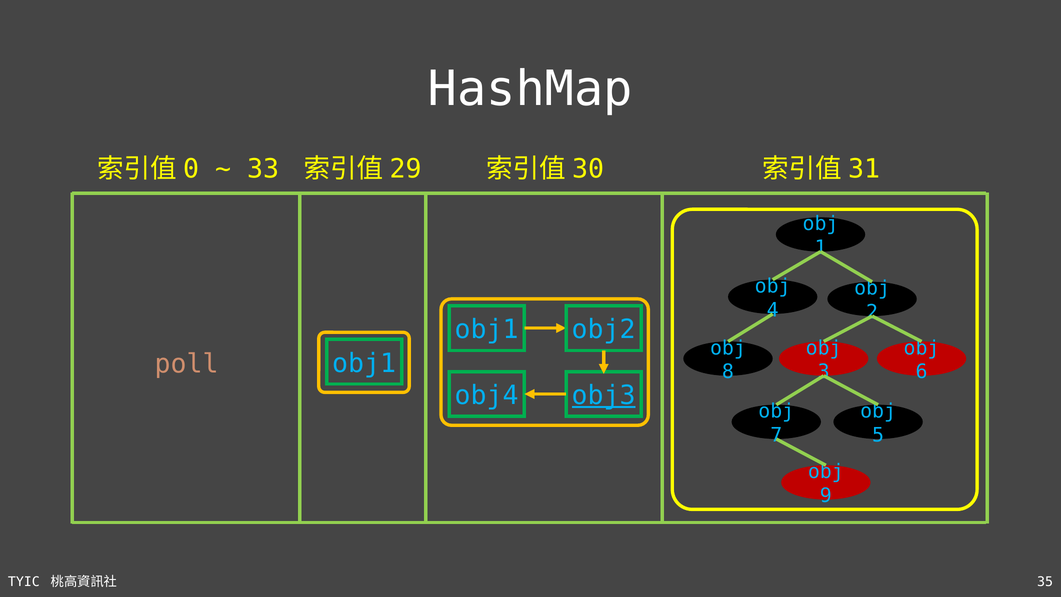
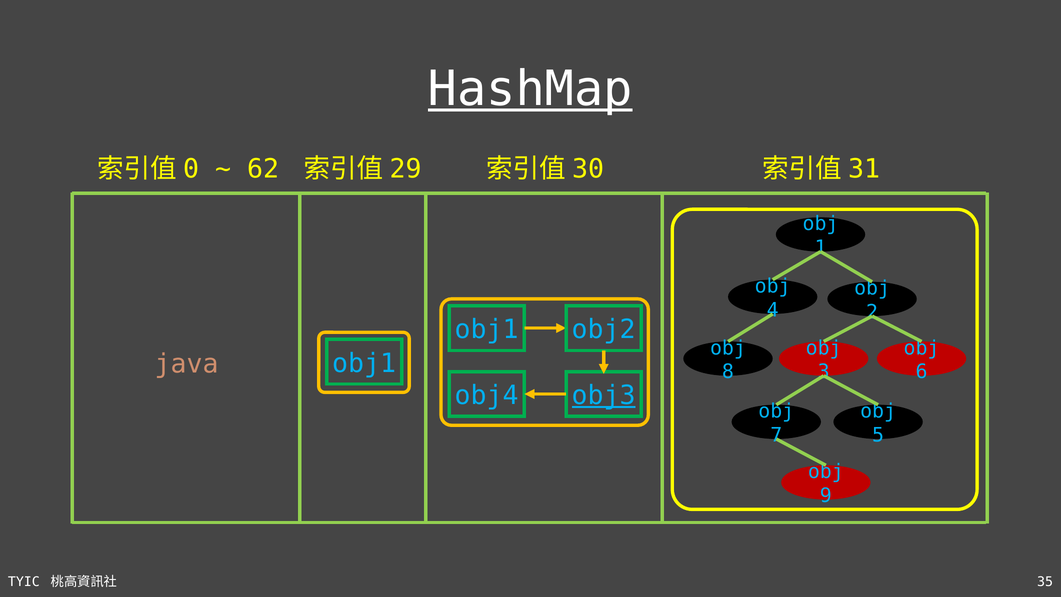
HashMap underline: none -> present (530, 89)
33: 33 -> 62 (263, 169)
poll: poll -> java (187, 364)
